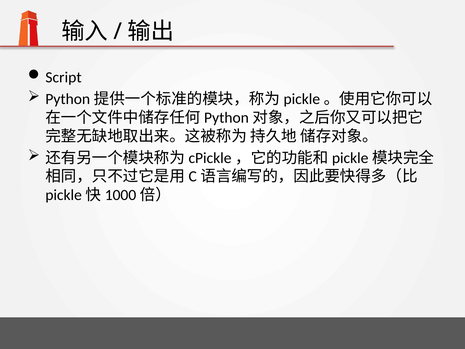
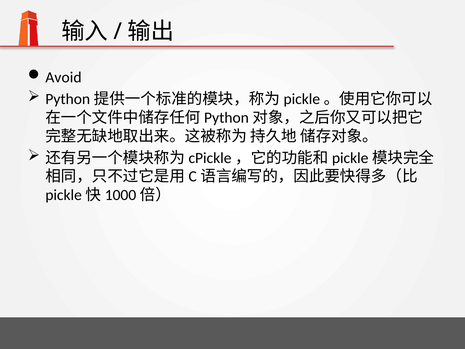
Script: Script -> Avoid (63, 77)
